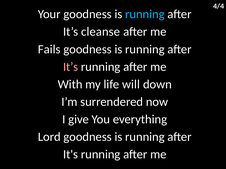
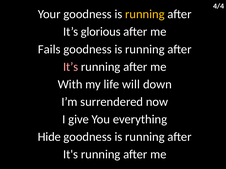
running colour: light blue -> yellow (145, 14)
cleanse: cleanse -> glorious (101, 32)
Lord: Lord -> Hide (49, 137)
